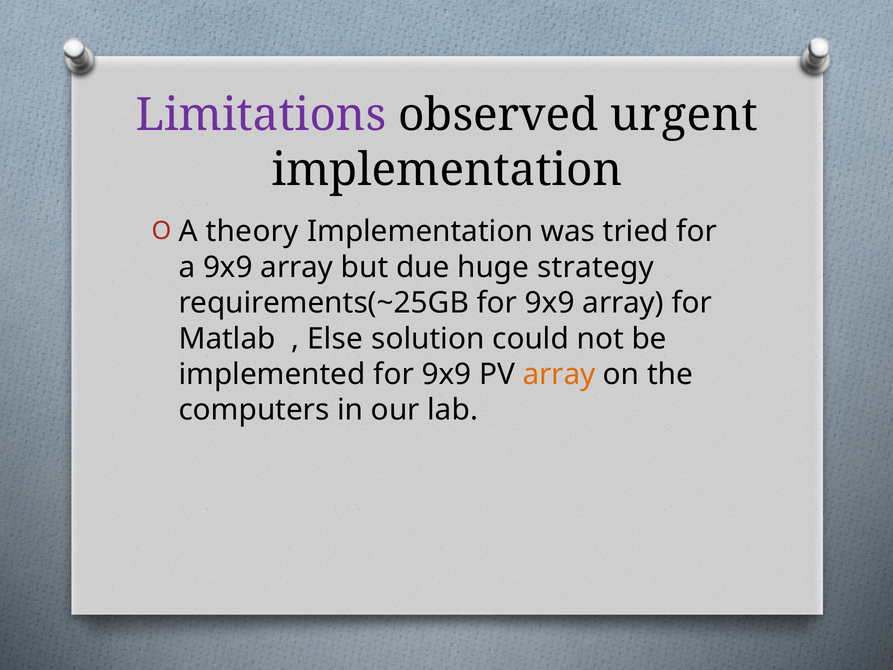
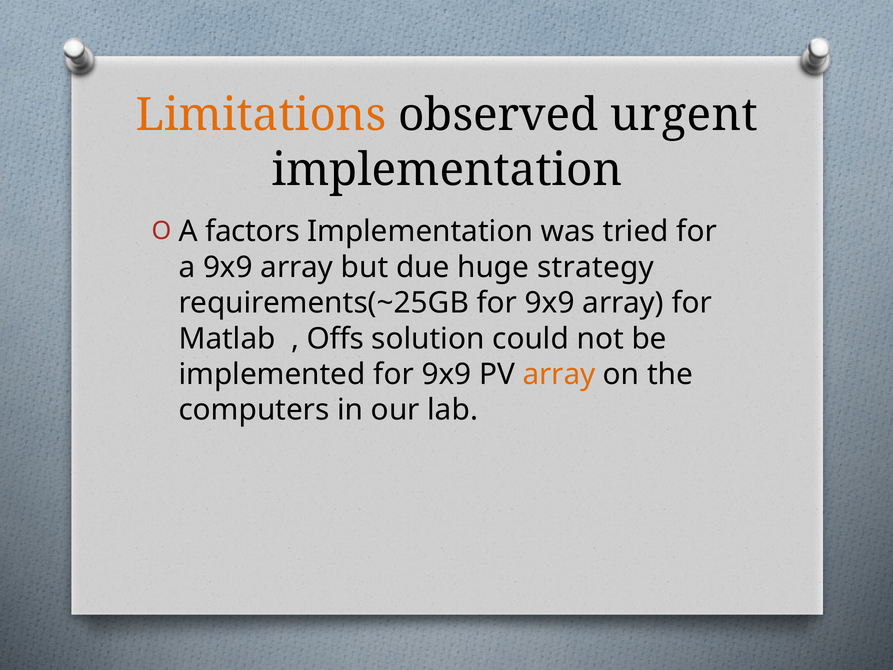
Limitations colour: purple -> orange (261, 115)
theory: theory -> factors (252, 231)
Else: Else -> Offs (335, 339)
